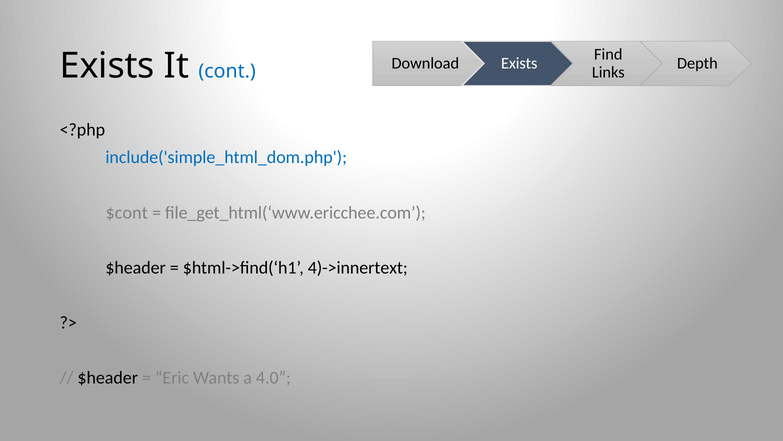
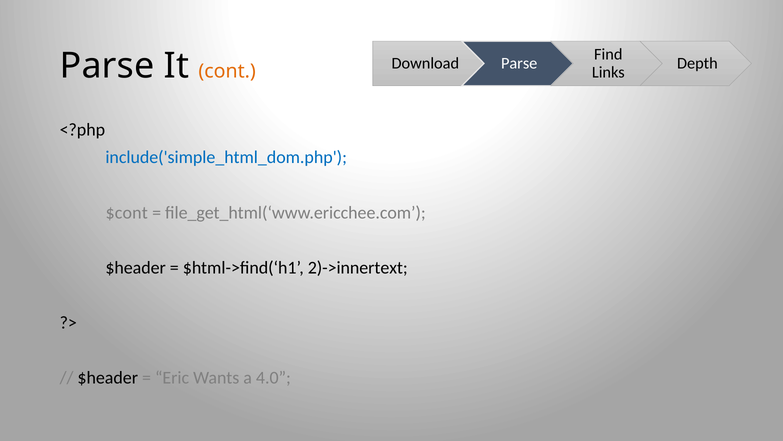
Exists: Exists -> Parse (107, 66)
cont colour: blue -> orange (227, 71)
Exists: Exists -> Parse (519, 63)
4)->innertext: 4)->innertext -> 2)->innertext (358, 267)
